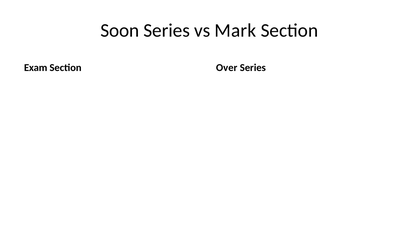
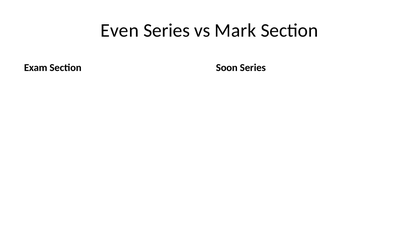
Soon: Soon -> Even (120, 30)
Over: Over -> Soon (227, 68)
